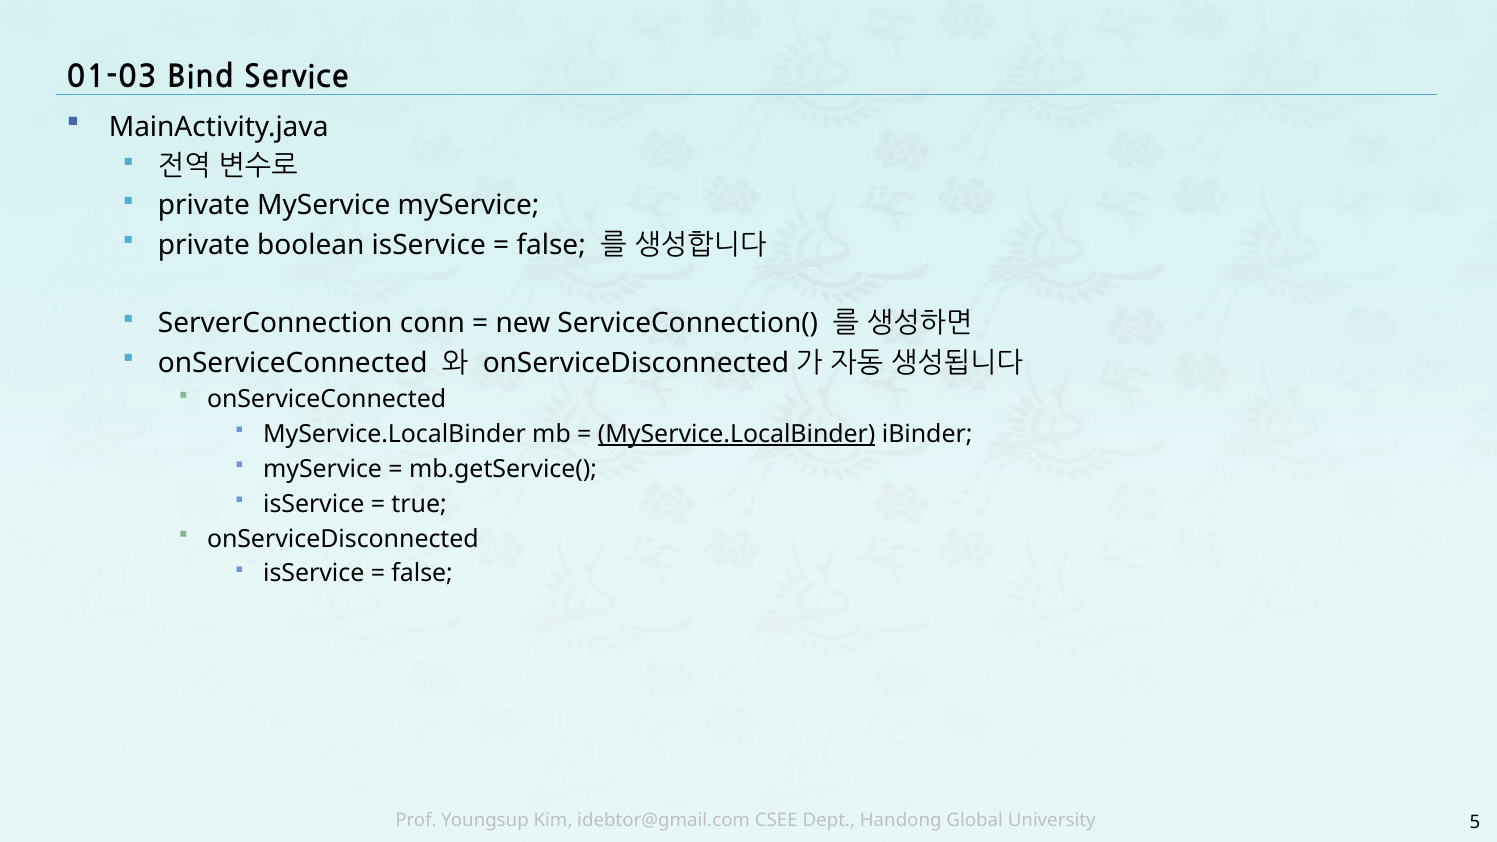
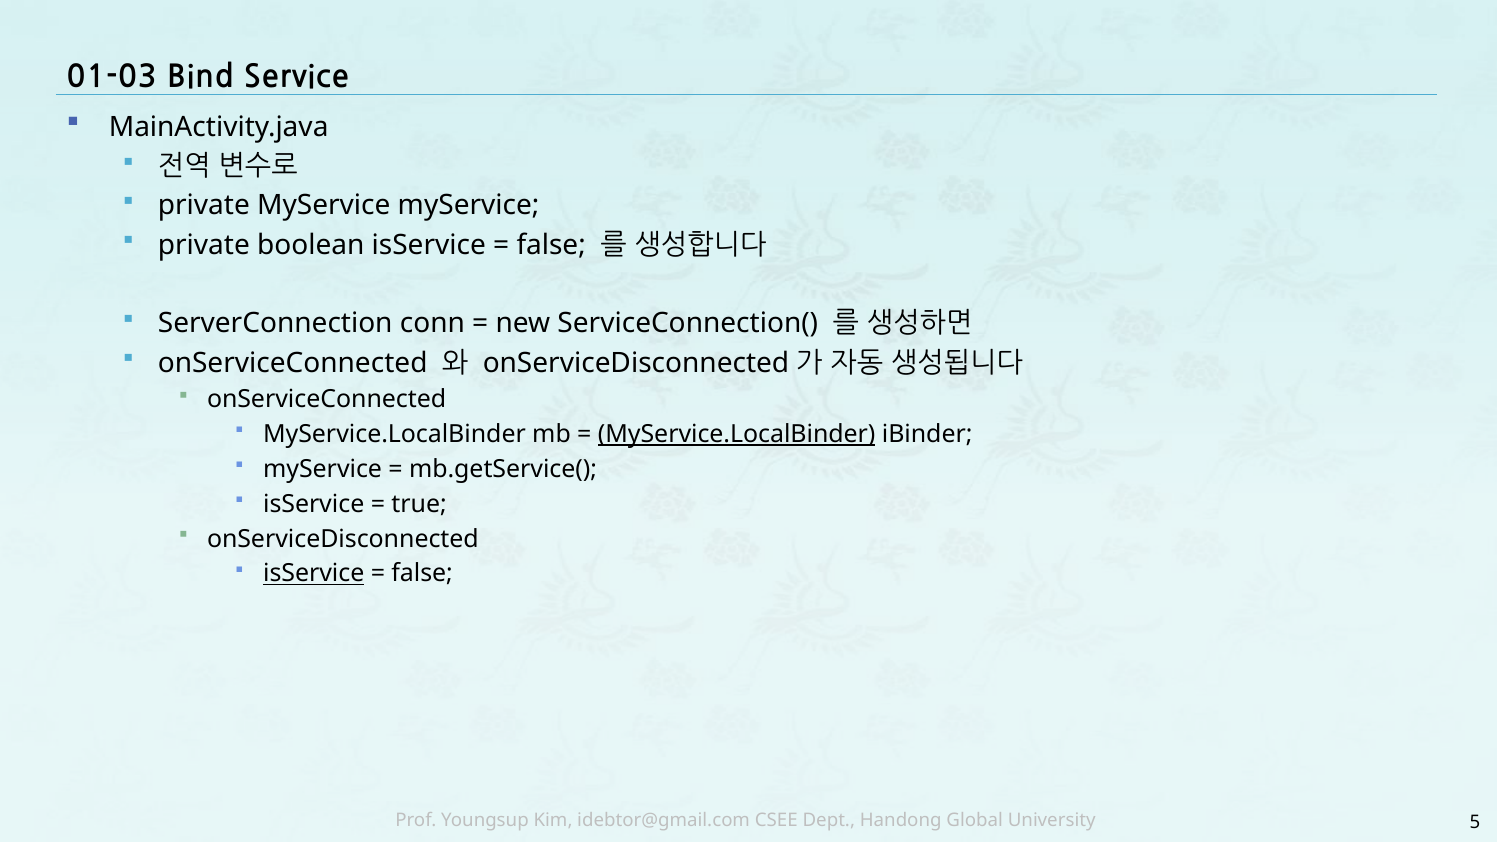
isService underline: none -> present (314, 574)
